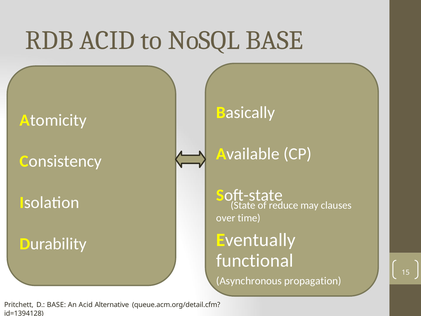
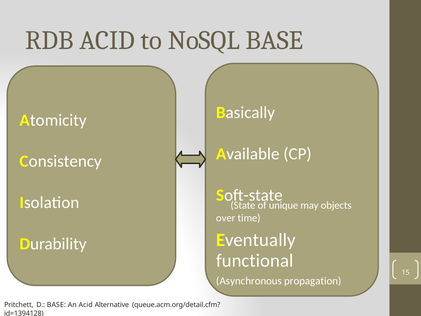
reduce: reduce -> unique (284, 205)
clauses: clauses -> objects (336, 205)
